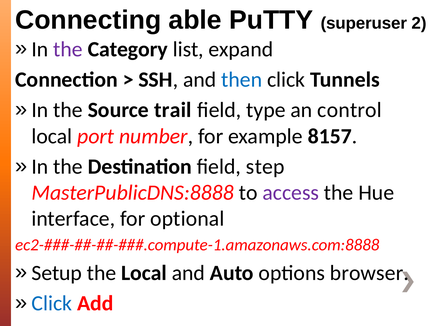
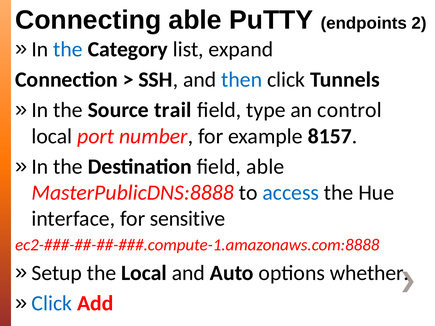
superuser: superuser -> endpoints (364, 23)
the colour: purple -> blue (68, 49)
field step: step -> able (265, 167)
access colour: purple -> blue (291, 193)
optional: optional -> sensitive (188, 219)
browser: browser -> whether (369, 273)
